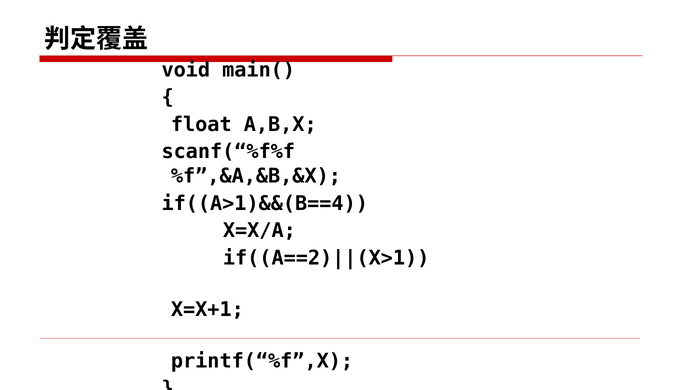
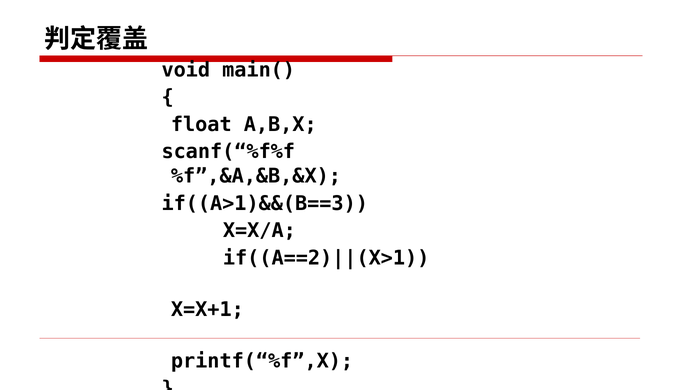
if((A>1)&&(B==4: if((A>1)&&(B==4 -> if((A>1)&&(B==3 (265, 203)
